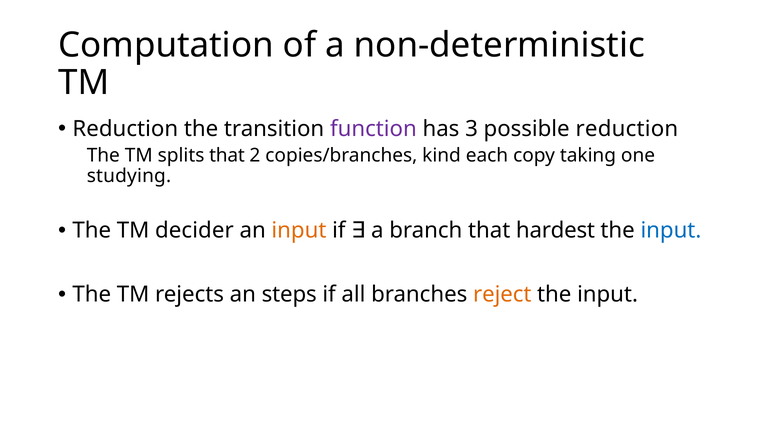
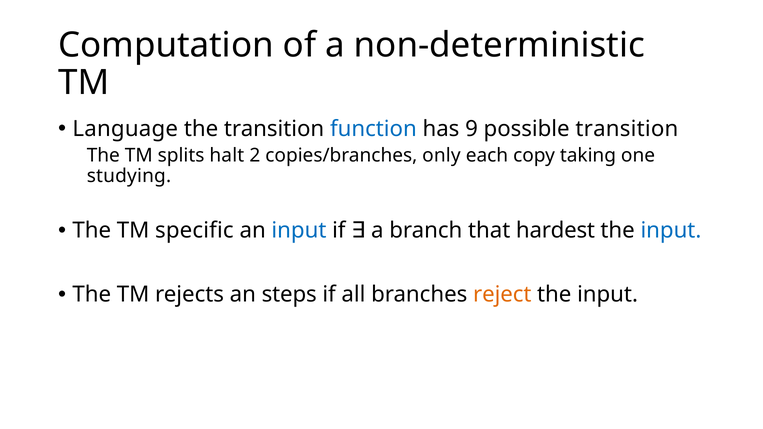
Reduction: Reduction -> Language (125, 129)
function colour: purple -> blue (373, 129)
3: 3 -> 9 (472, 129)
possible reduction: reduction -> transition (627, 129)
splits that: that -> halt (227, 155)
kind: kind -> only (441, 155)
decider: decider -> specific (194, 231)
input colour: orange -> blue (299, 231)
